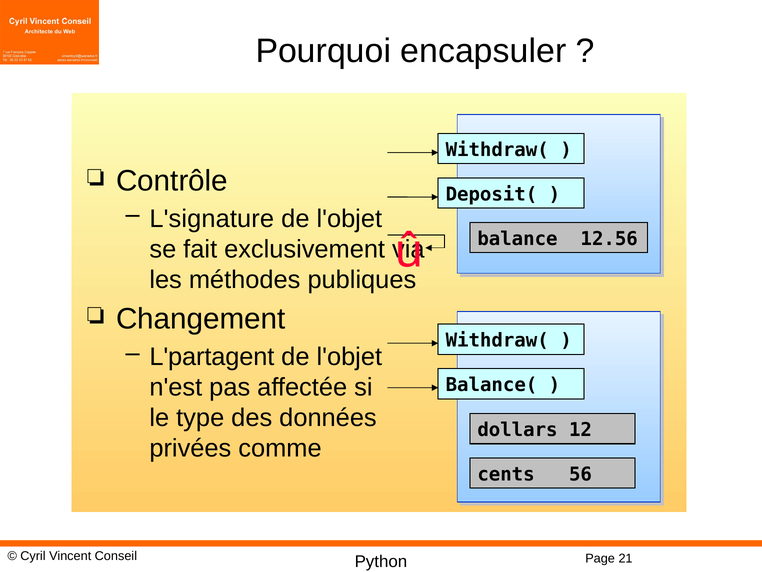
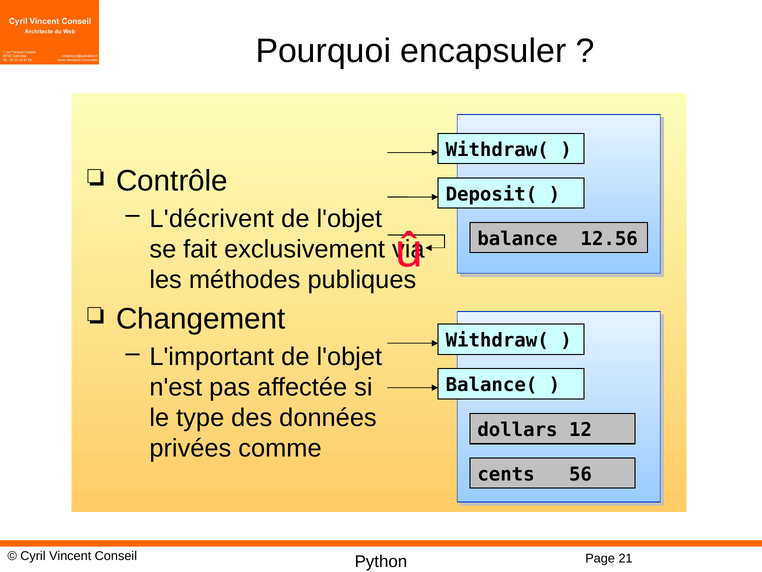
L'signature: L'signature -> L'décrivent (212, 219)
L'partagent: L'partagent -> L'important (212, 357)
